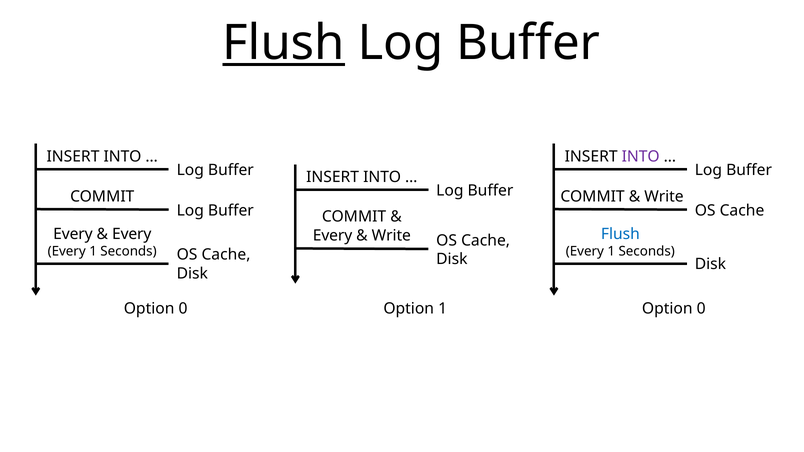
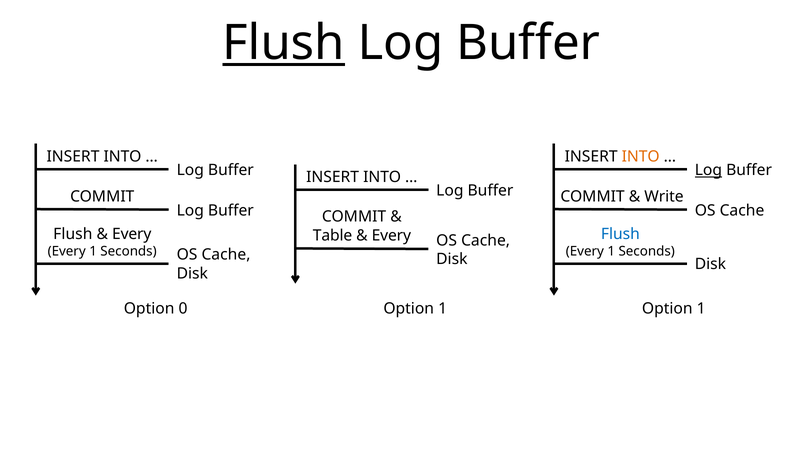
INTO colour: purple -> orange (641, 157)
Log underline: none -> present (708, 170)
Every: Every -> Flush (73, 234)
Every: Every -> Table (333, 236)
Write: Write -> Every (391, 236)
0: 0 -> 1 (701, 309)
